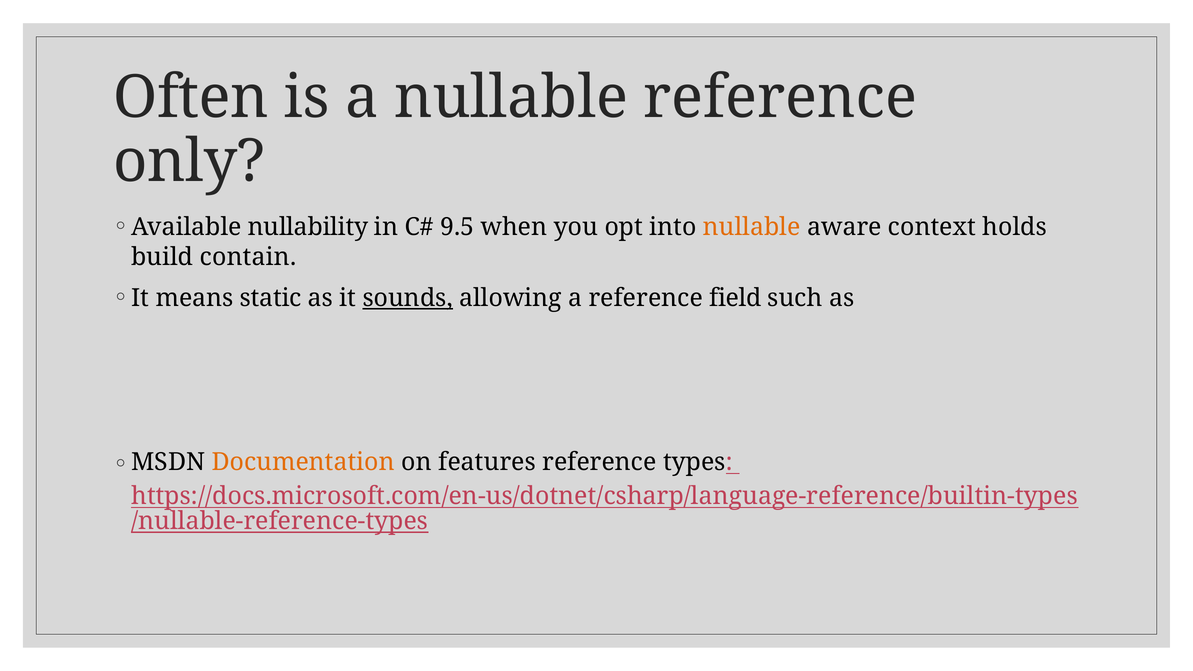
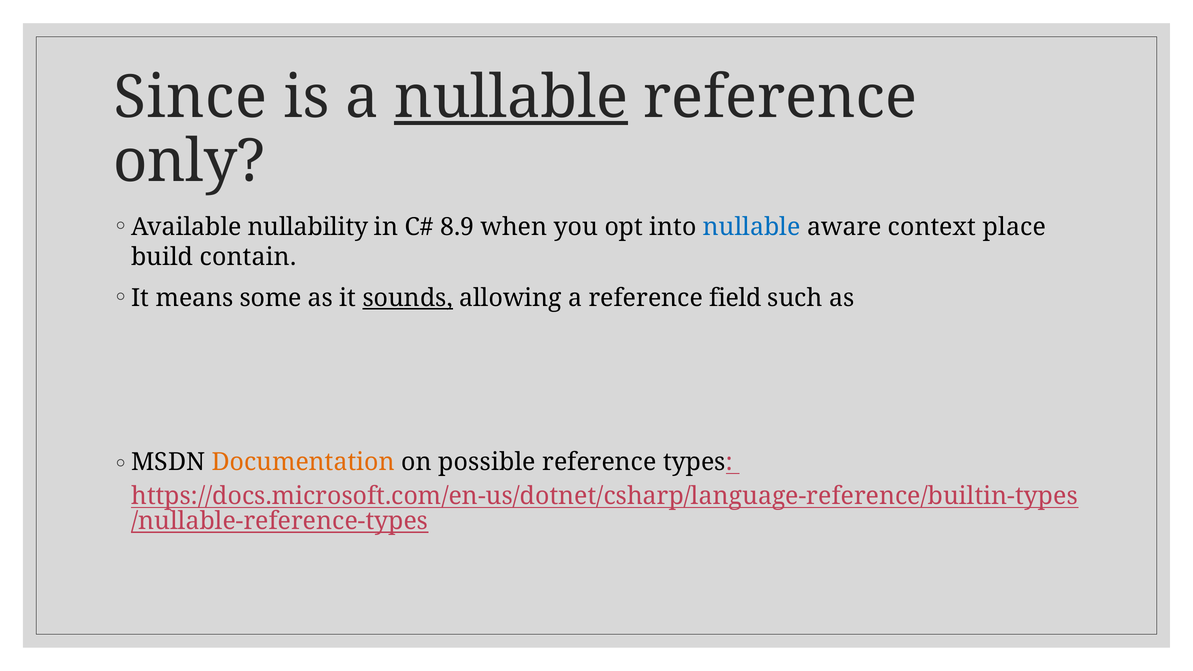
Often: Often -> Since (190, 97)
nullable underline: none -> present (511, 97)
9.5: 9.5 -> 8.9 (457, 227)
nullable colour: orange -> blue (752, 227)
holds: holds -> place (1014, 227)
static: static -> some (271, 298)
features: features -> possible (487, 462)
